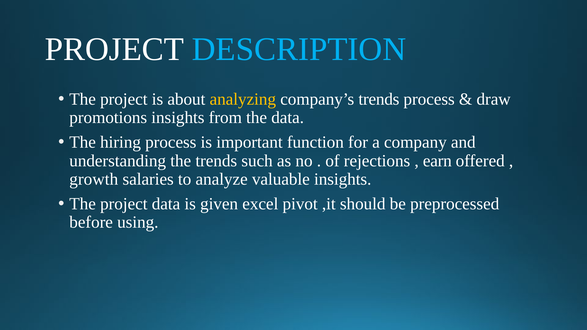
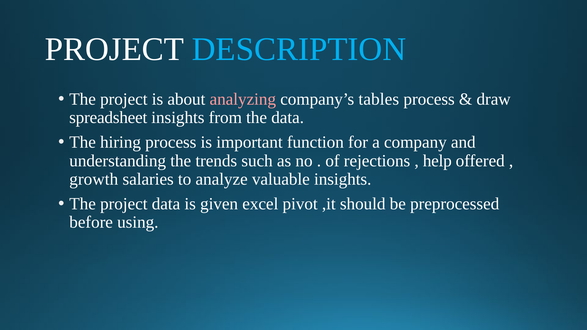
analyzing colour: yellow -> pink (243, 99)
company’s trends: trends -> tables (379, 99)
promotions: promotions -> spreadsheet (108, 118)
earn: earn -> help (437, 161)
